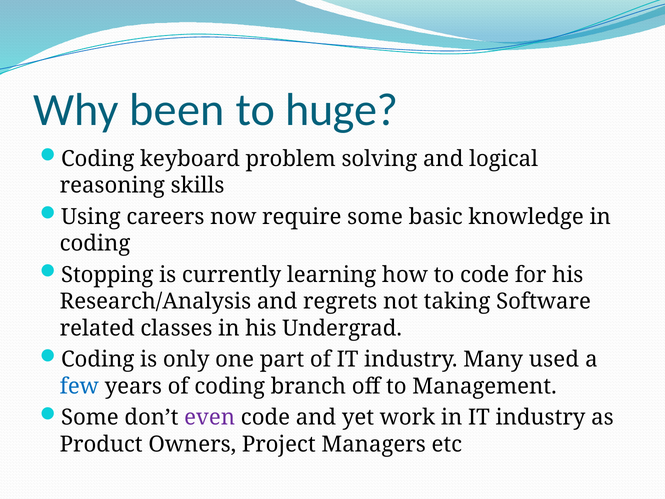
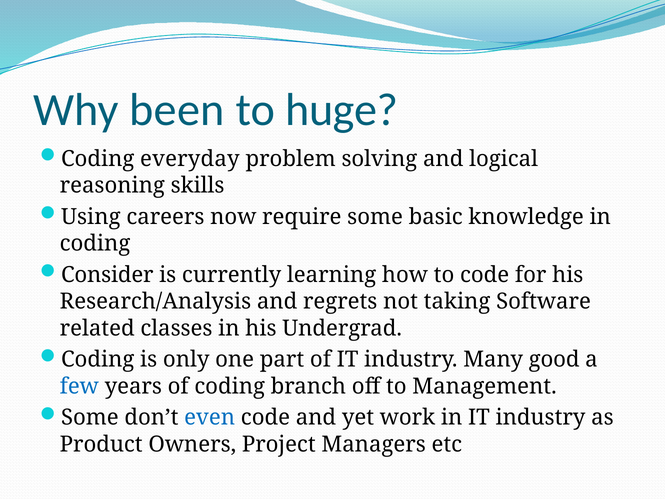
keyboard: keyboard -> everyday (190, 159)
Stopping: Stopping -> Consider (107, 275)
used: used -> good (554, 359)
even colour: purple -> blue (210, 417)
